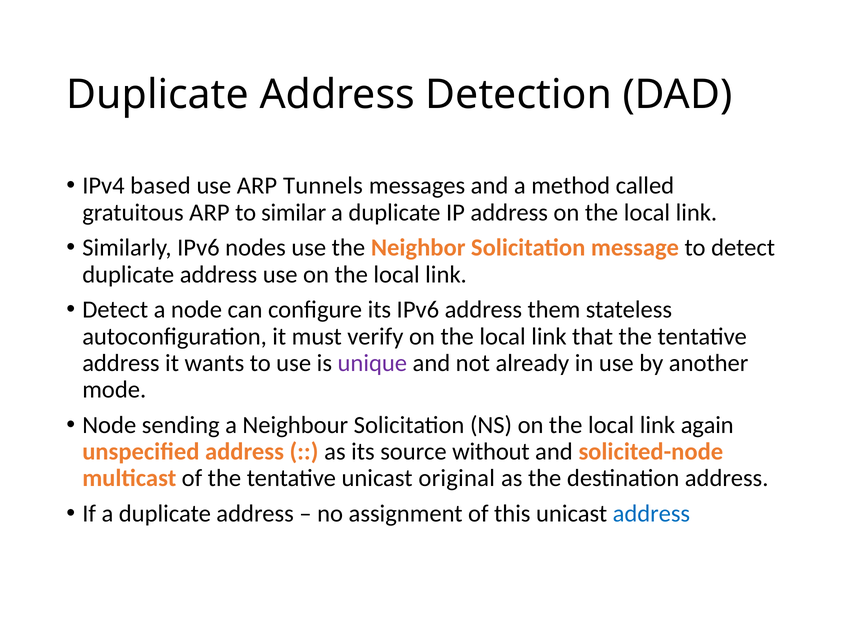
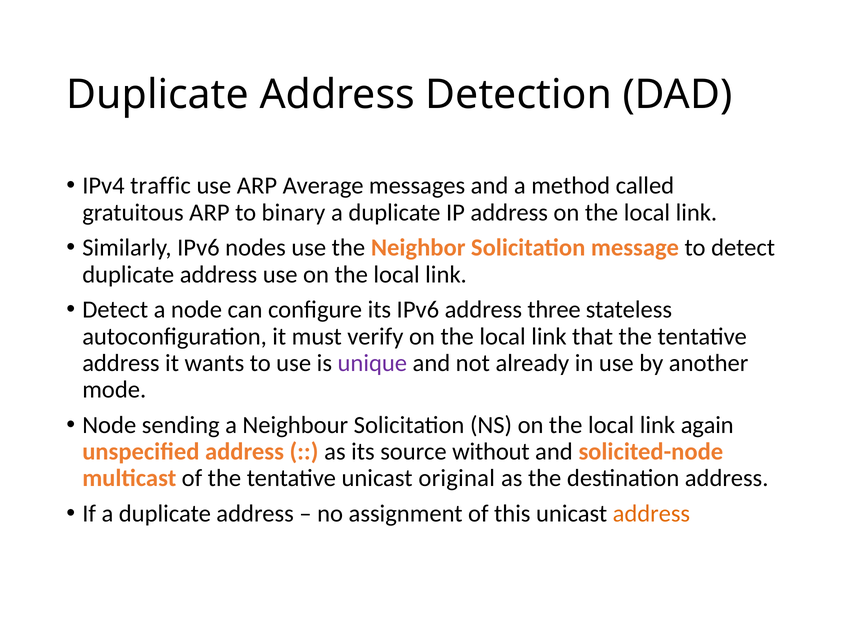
based: based -> traffic (161, 186)
Tunnels: Tunnels -> Average (323, 186)
similar: similar -> binary (293, 212)
them: them -> three (554, 310)
address colour: blue -> orange (651, 513)
